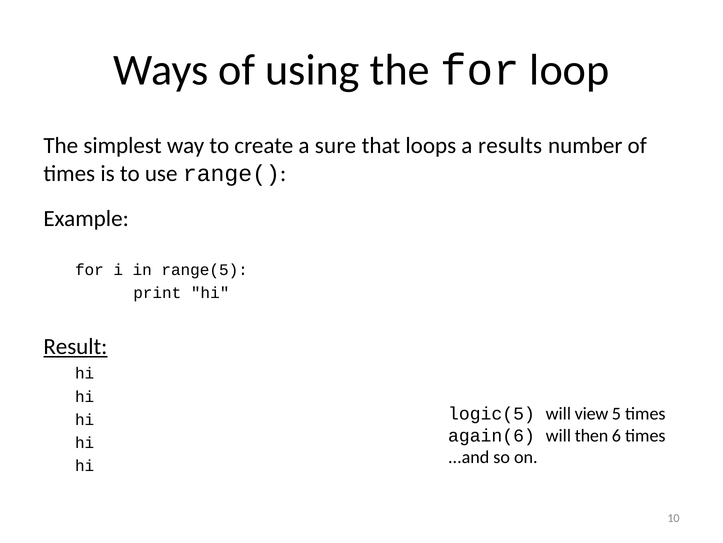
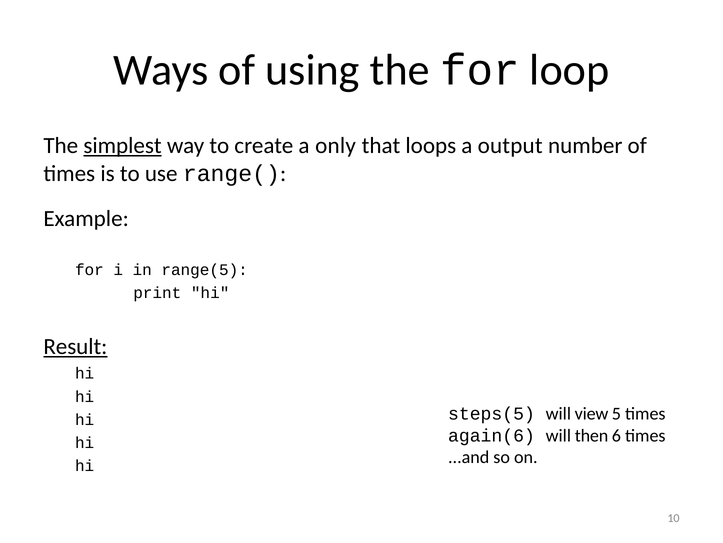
simplest underline: none -> present (123, 146)
sure: sure -> only (336, 146)
results: results -> output (510, 146)
logic(5: logic(5 -> steps(5 (491, 413)
